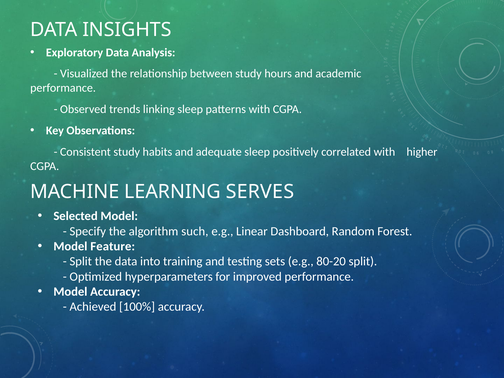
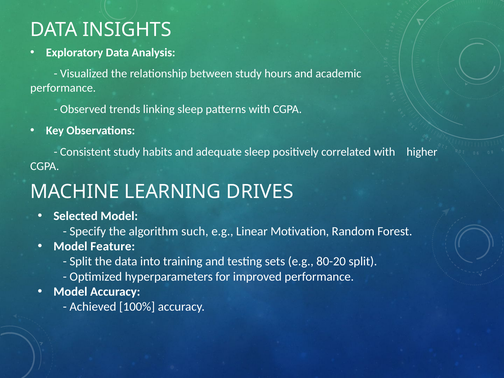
SERVES: SERVES -> DRIVES (260, 192)
Dashboard: Dashboard -> Motivation (300, 231)
